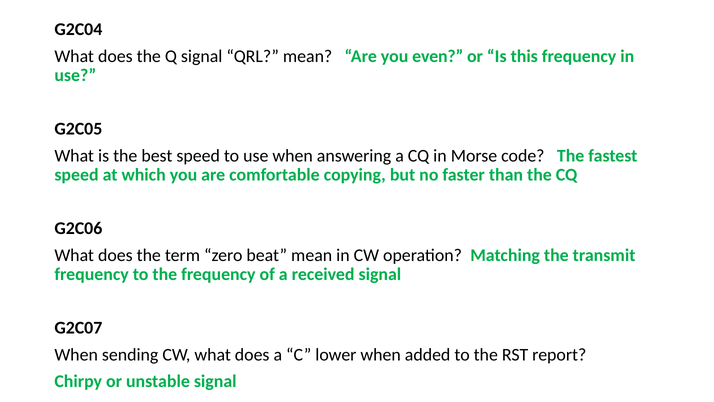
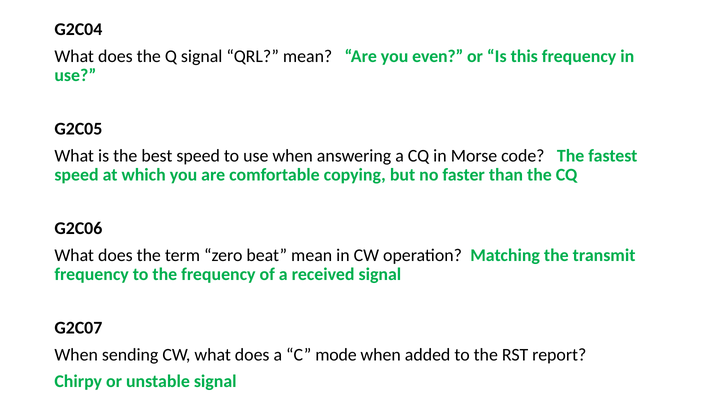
lower: lower -> mode (336, 354)
